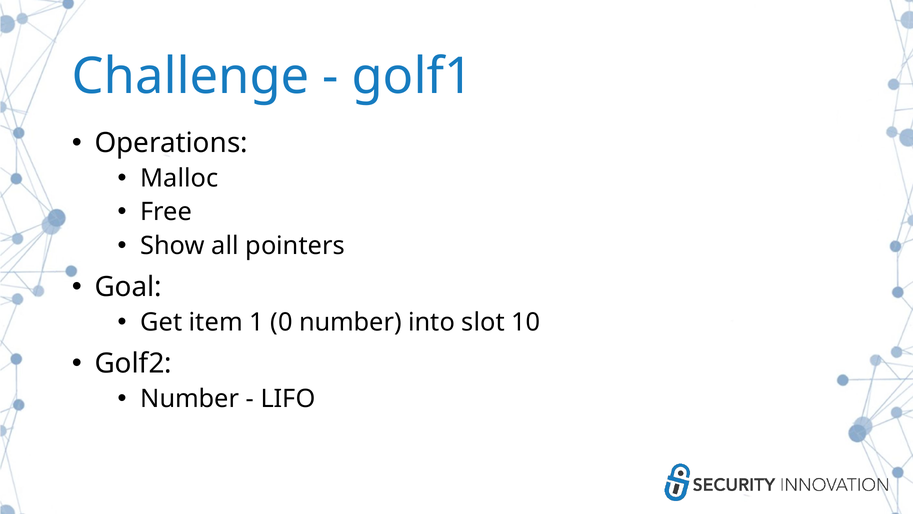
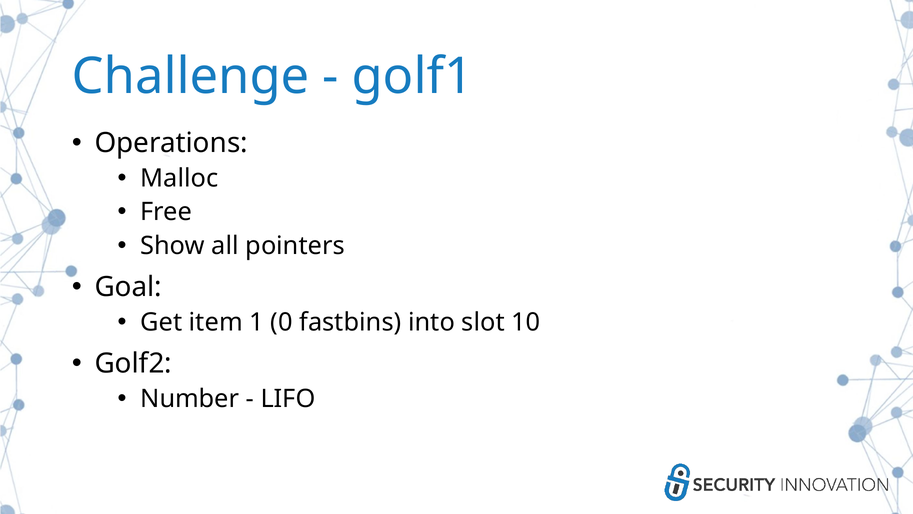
0 number: number -> fastbins (350, 322)
